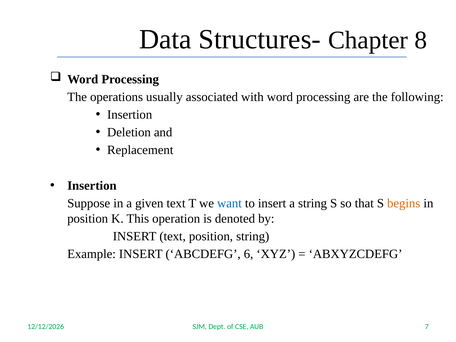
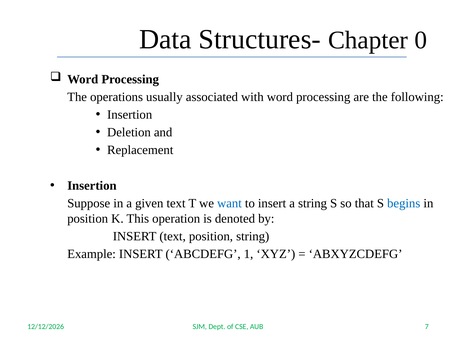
8: 8 -> 0 (421, 40)
begins colour: orange -> blue (404, 203)
6: 6 -> 1 (249, 254)
